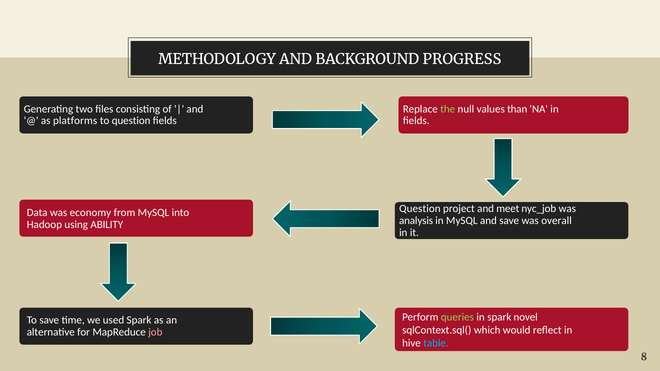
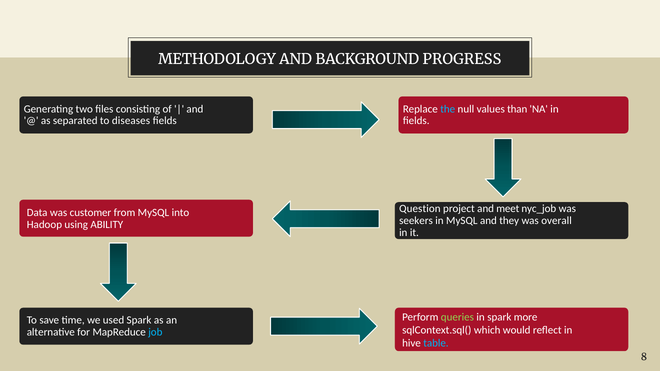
the colour: light green -> light blue (448, 109)
platforms: platforms -> separated (75, 121)
to question: question -> diseases (131, 121)
economy: economy -> customer (91, 213)
analysis: analysis -> seekers (416, 221)
and save: save -> they (509, 221)
novel: novel -> more (526, 317)
job colour: pink -> light blue (155, 332)
